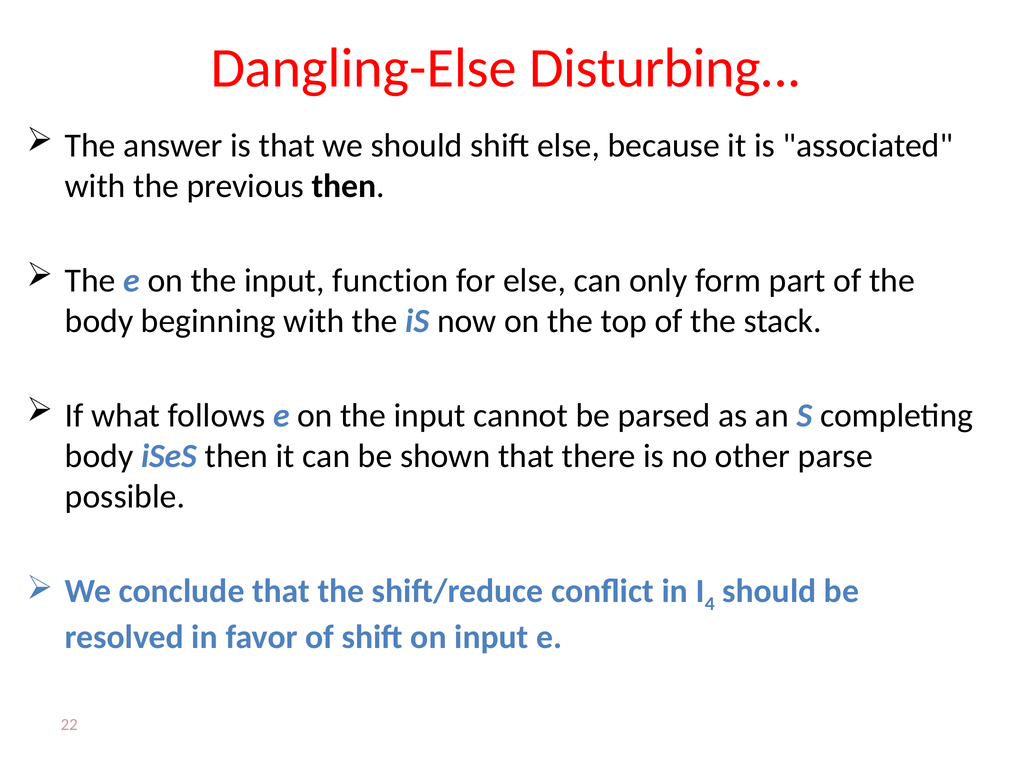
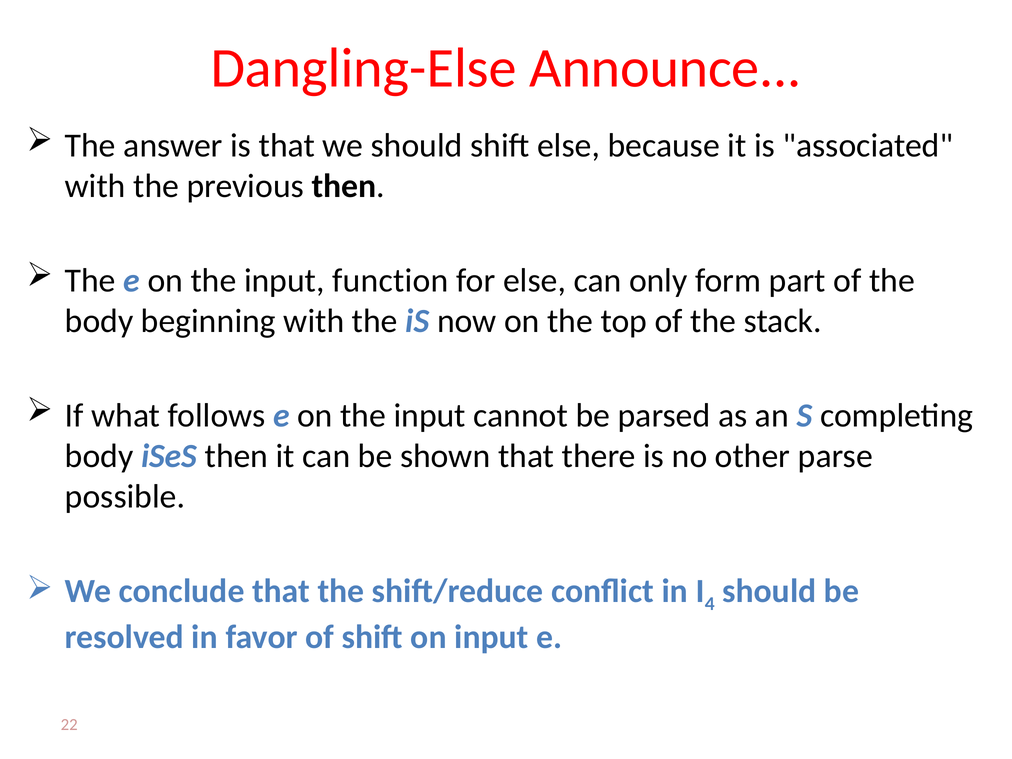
Disturbing: Disturbing -> Announce (665, 68)
